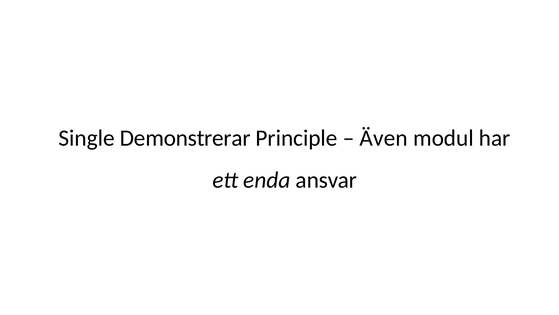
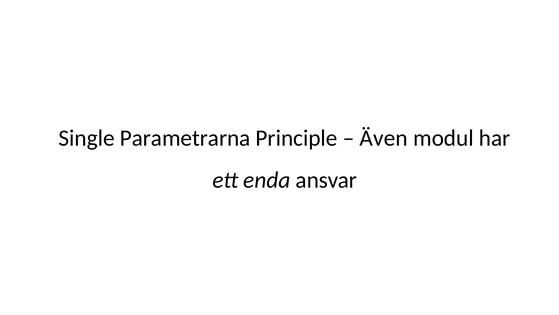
Demonstrerar: Demonstrerar -> Parametrarna (185, 138)
